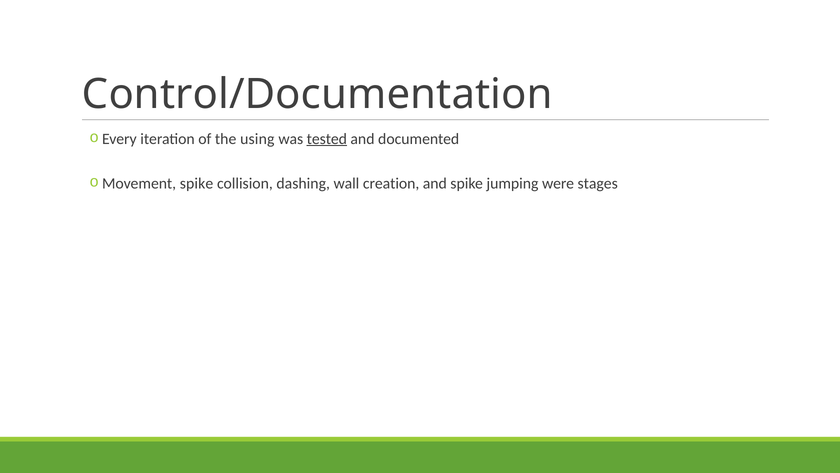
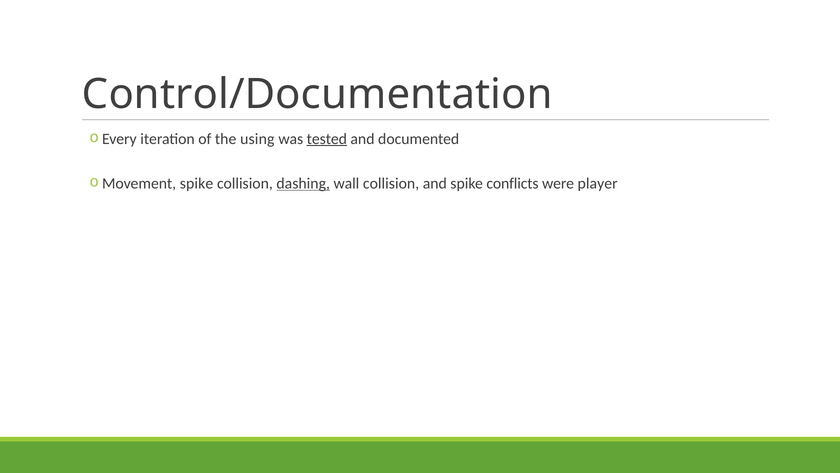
dashing underline: none -> present (303, 183)
wall creation: creation -> collision (391, 183)
jumping: jumping -> conflicts (513, 183)
stages: stages -> player (598, 183)
